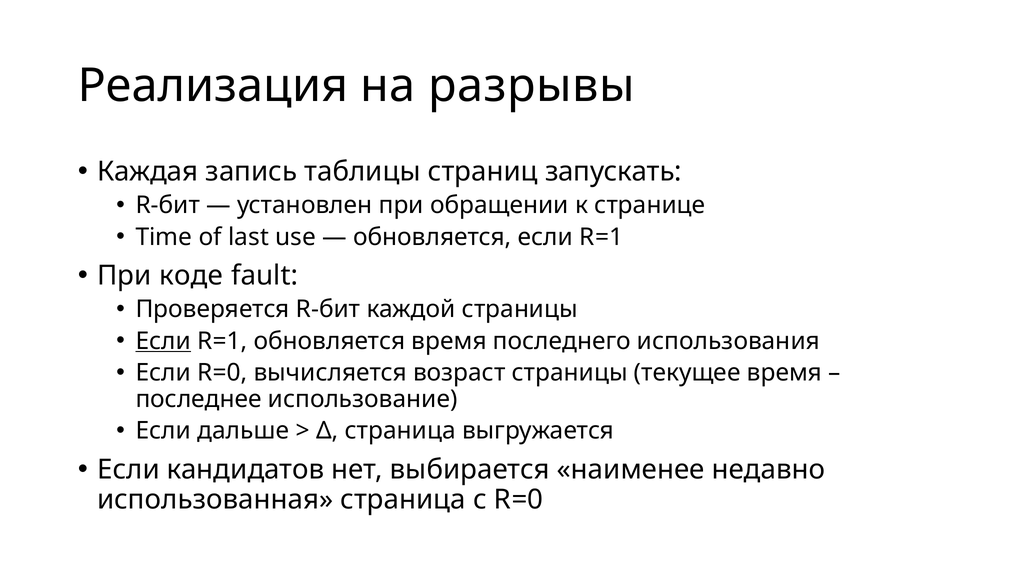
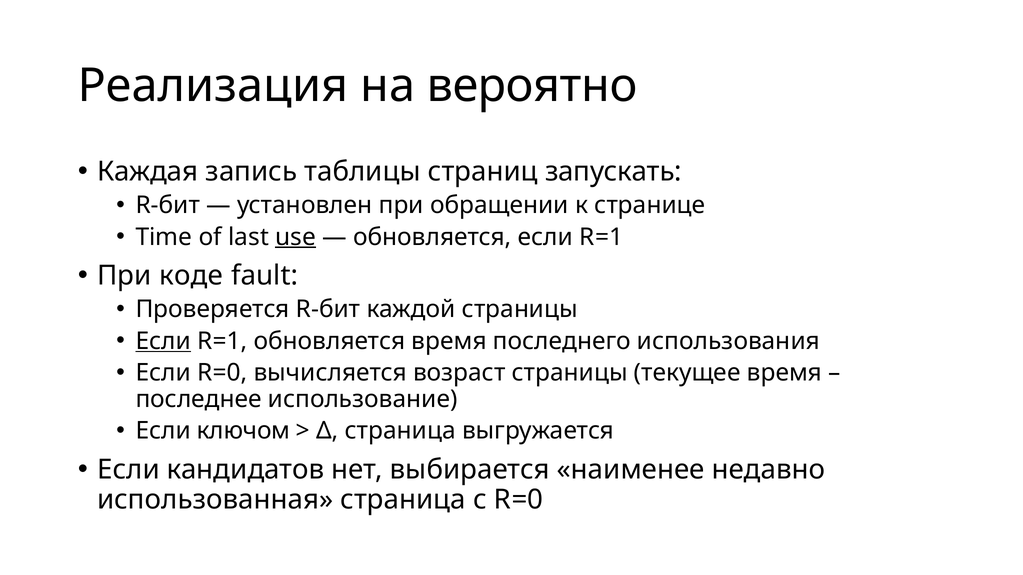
разрывы: разрывы -> вероятно (532, 86)
use underline: none -> present (296, 237)
дальше: дальше -> ключом (243, 431)
